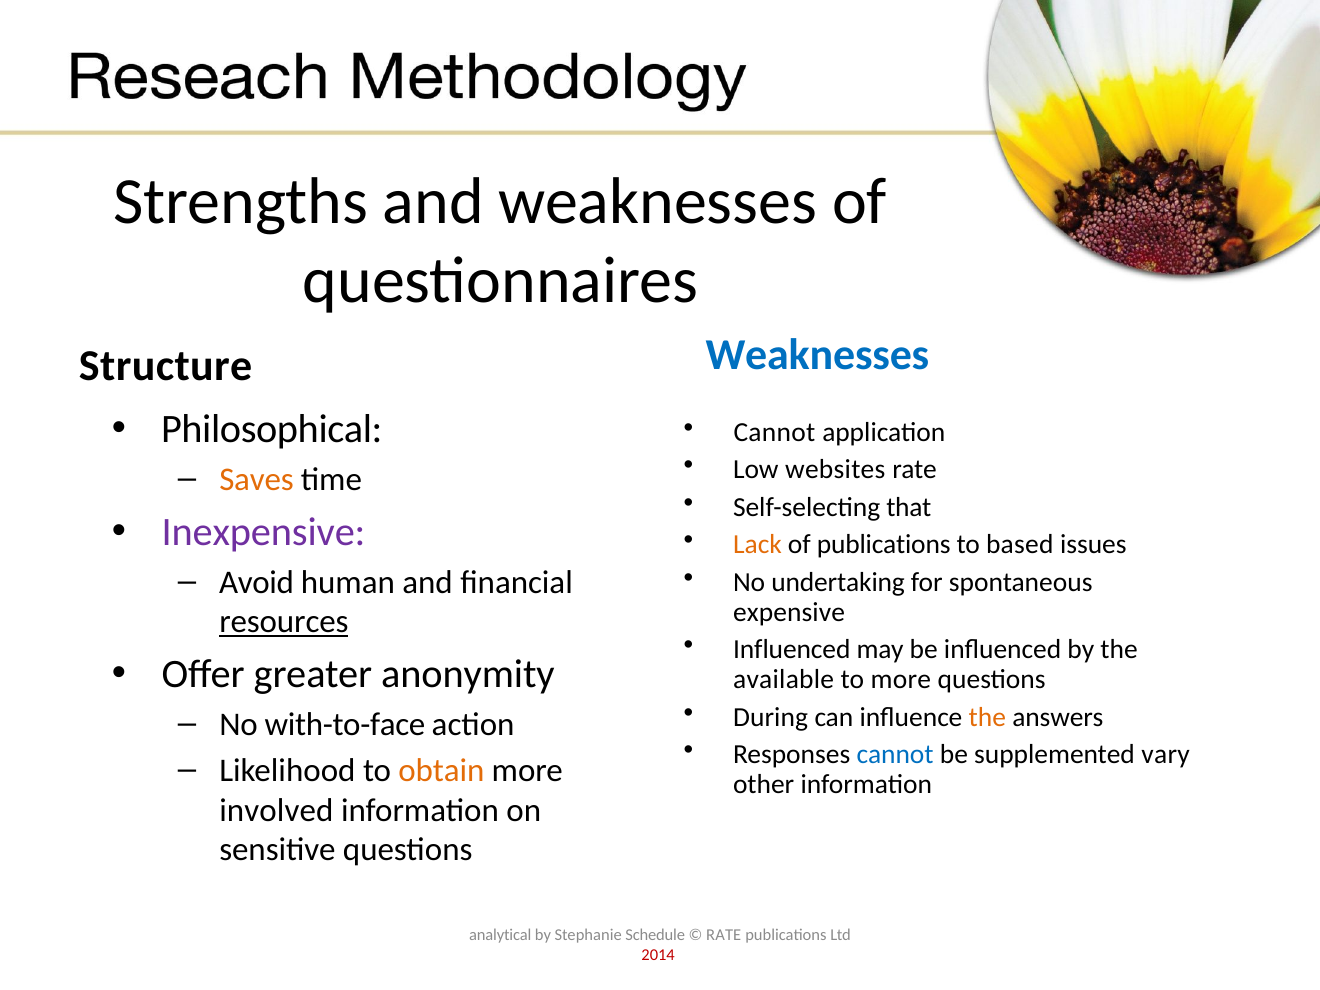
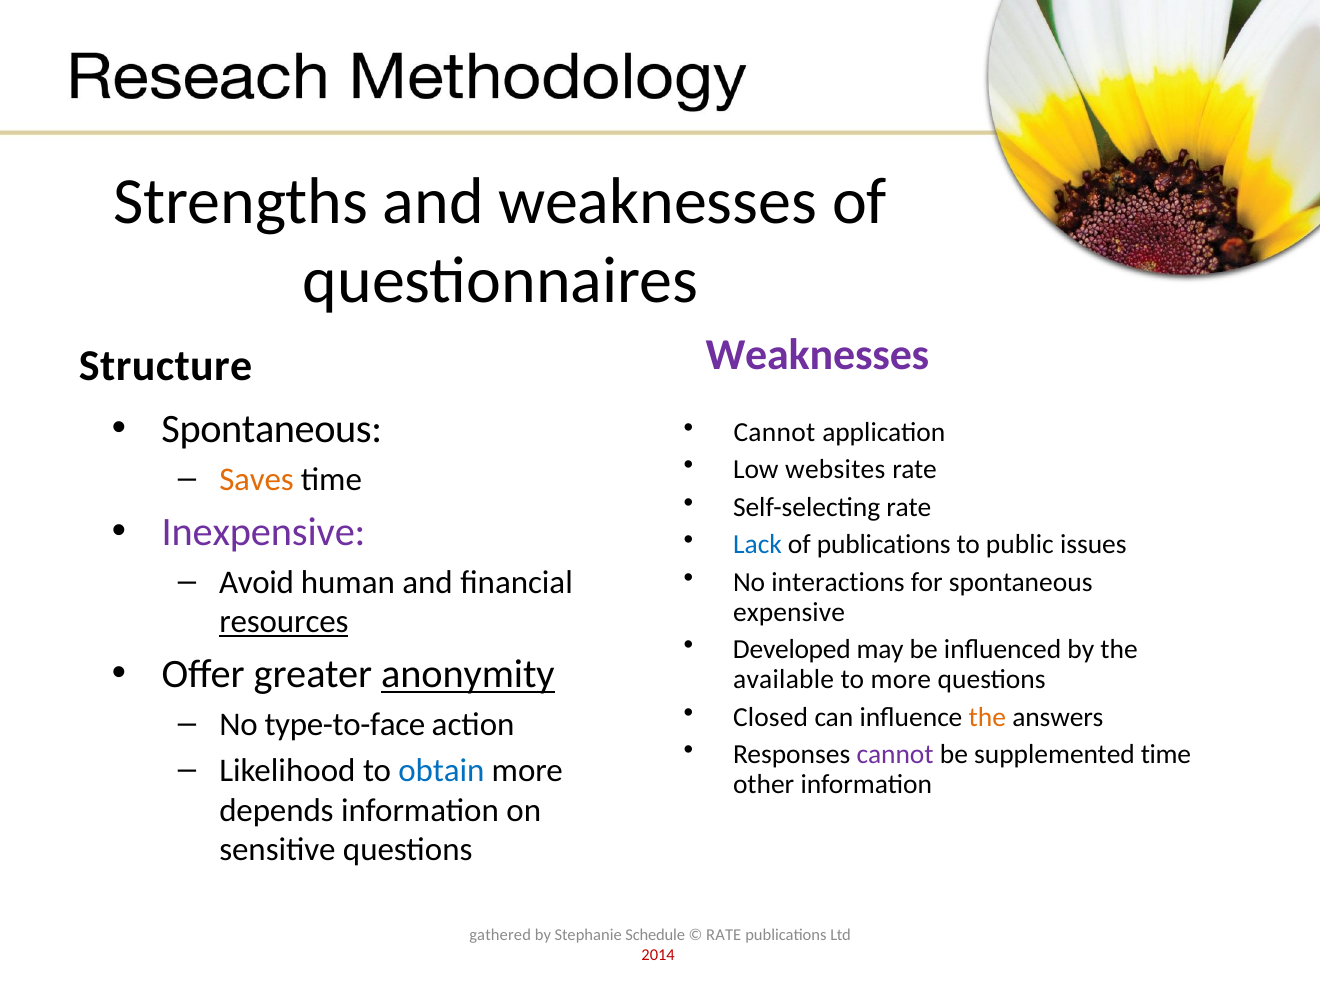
Weaknesses colour: blue -> purple (817, 355)
Philosophical: Philosophical -> Spontaneous (272, 430)
Self-selecting that: that -> rate (909, 507)
Lack colour: orange -> blue (757, 545)
based: based -> public (1020, 545)
undertaking: undertaking -> interactions (838, 582)
Influenced: Influenced -> Developed (792, 650)
anonymity underline: none -> present (468, 674)
During: During -> Closed (771, 717)
with-to-face: with-to-face -> type-to-face (345, 724)
cannot colour: blue -> purple (895, 755)
supplemented vary: vary -> time (1166, 755)
obtain colour: orange -> blue (441, 771)
involved: involved -> depends (276, 810)
analytical: analytical -> gathered (500, 935)
